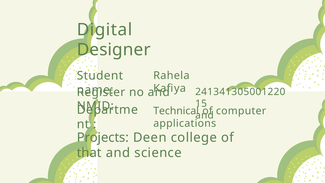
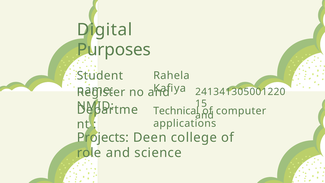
Designer: Designer -> Purposes (114, 50)
that: that -> role (89, 153)
